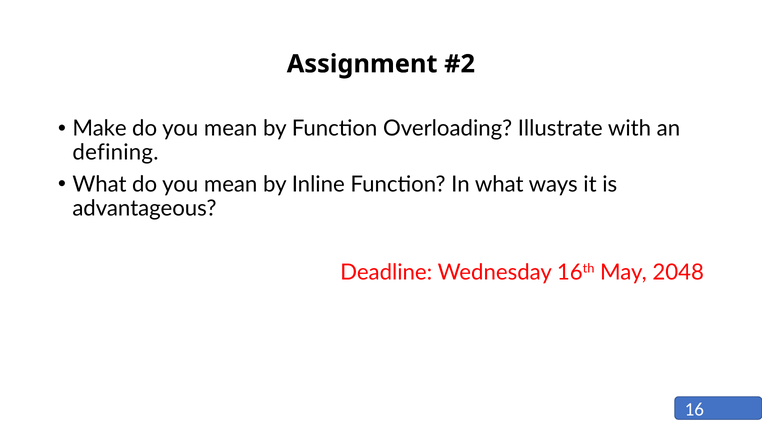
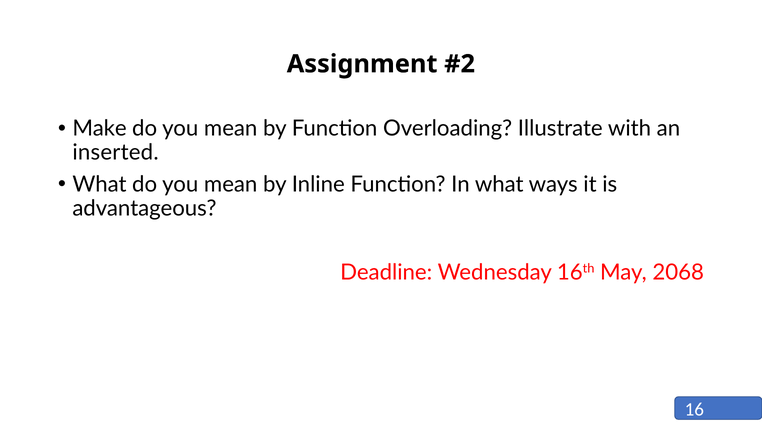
defining: defining -> inserted (116, 153)
2048: 2048 -> 2068 (678, 273)
